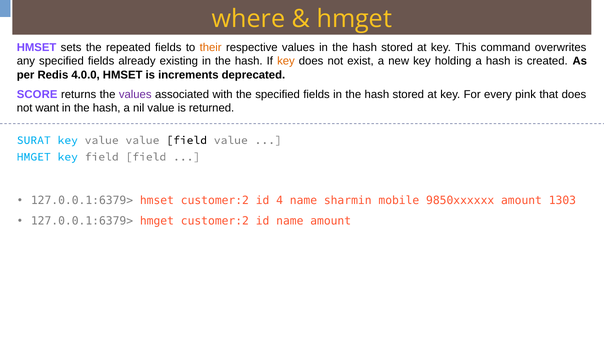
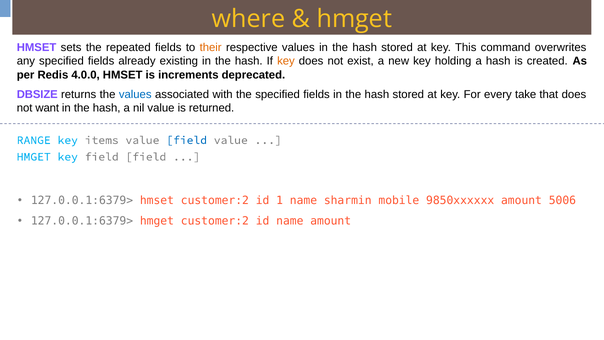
SCORE: SCORE -> DBSIZE (37, 94)
values colour: purple -> blue (135, 94)
pink: pink -> take (526, 94)
SURAT: SURAT -> RANGE (34, 140)
key value: value -> items (102, 140)
field colour: black -> blue (187, 140)
4: 4 -> 1 (280, 200)
1303: 1303 -> 5006 (562, 200)
